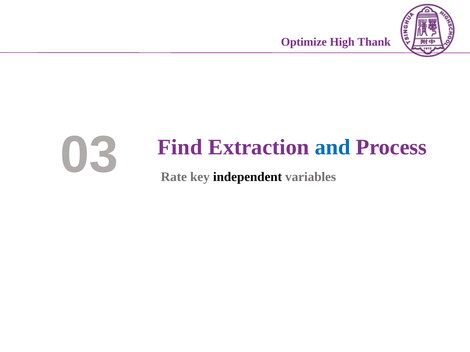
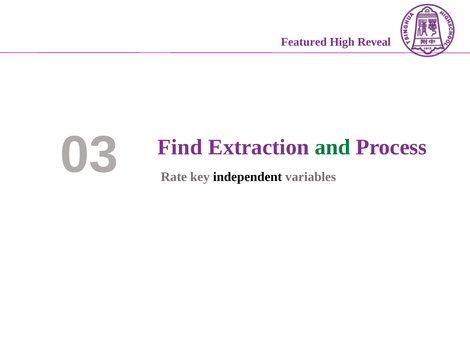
Optimize: Optimize -> Featured (304, 42)
Thank: Thank -> Reveal (374, 42)
and colour: blue -> green (333, 147)
